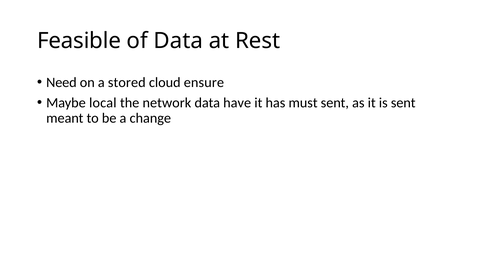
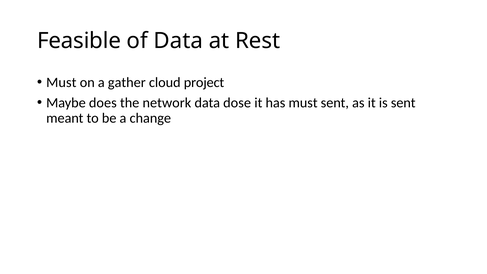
Need: Need -> Must (61, 82)
stored: stored -> gather (127, 82)
ensure: ensure -> project (204, 82)
local: local -> does (103, 103)
have: have -> dose (237, 103)
